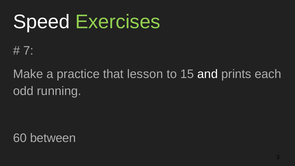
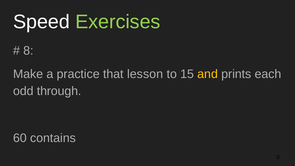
7: 7 -> 8 (28, 51)
and colour: white -> yellow (208, 74)
running: running -> through (59, 91)
between: between -> contains (53, 138)
